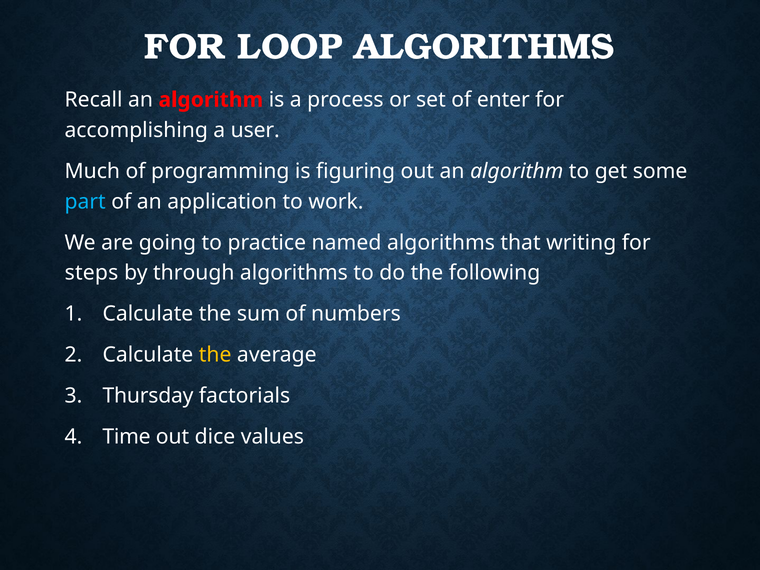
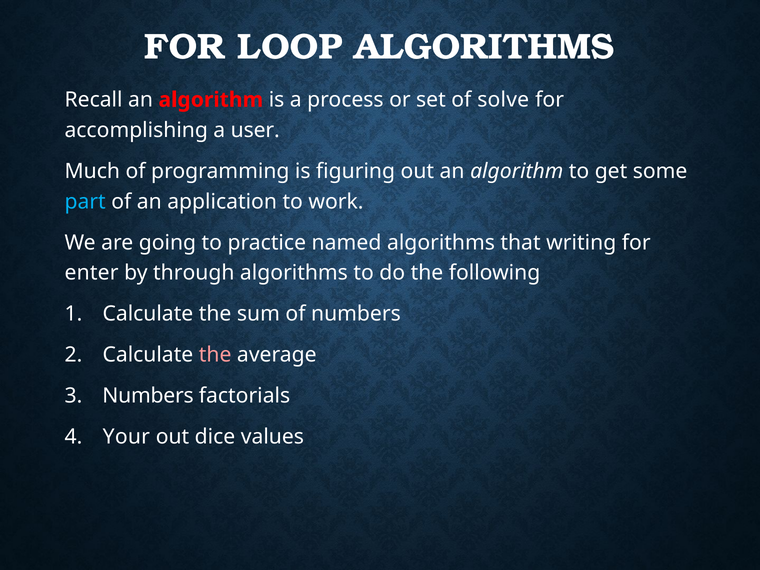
enter: enter -> solve (503, 100)
steps: steps -> enter (92, 273)
the colour: yellow -> pink (215, 355)
Thursday: Thursday -> Numbers (148, 396)
Time: Time -> Your (126, 437)
